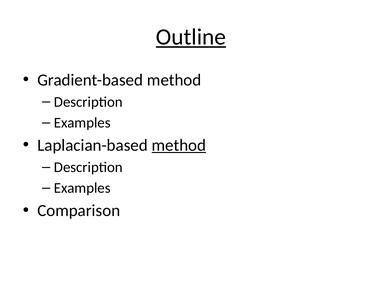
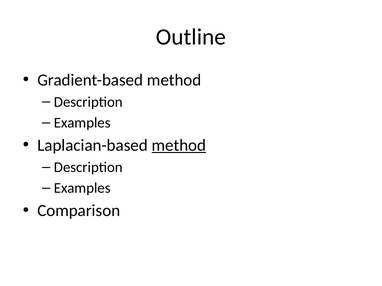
Outline underline: present -> none (191, 37)
